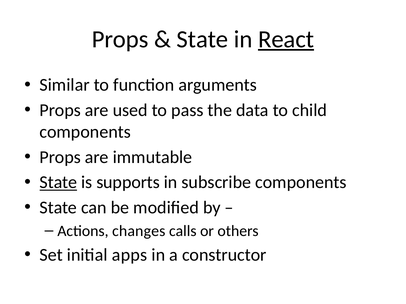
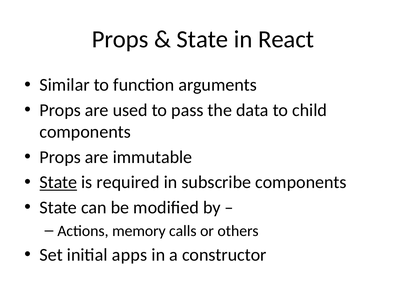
React underline: present -> none (286, 39)
supports: supports -> required (128, 183)
changes: changes -> memory (139, 231)
